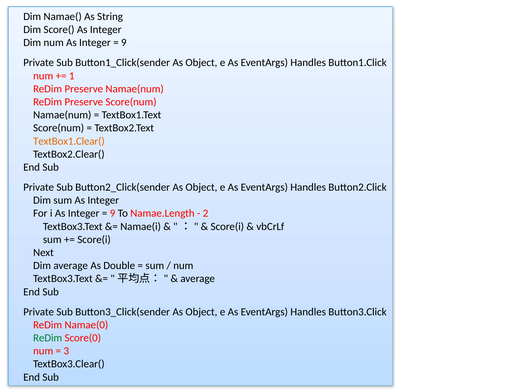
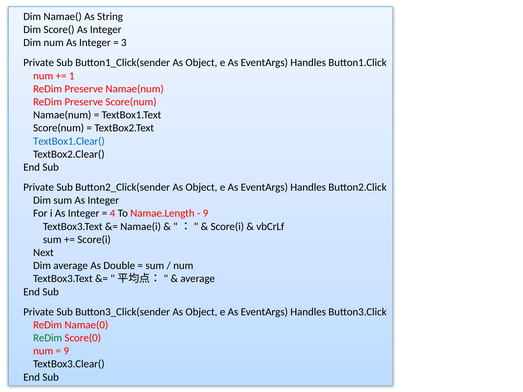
9: 9 -> 3 (124, 43)
TextBox1.Clear( colour: orange -> blue (69, 141)
9: 9 -> 4 (113, 214)
2: 2 -> 9 (206, 214)
3: 3 -> 9 (66, 351)
